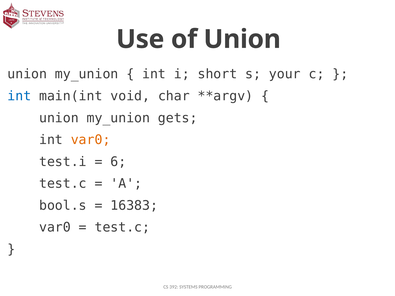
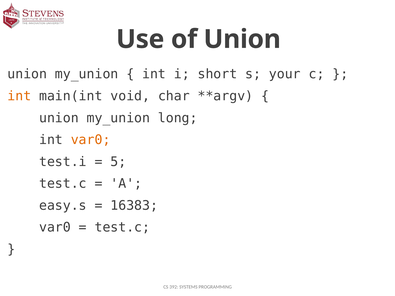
int colour: blue -> orange (19, 96)
gets: gets -> long (178, 118)
6: 6 -> 5 (118, 162)
bool.s: bool.s -> easy.s (63, 206)
